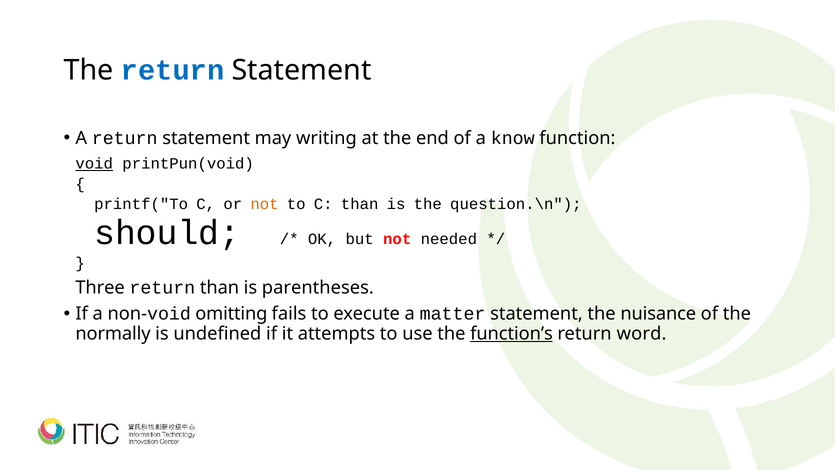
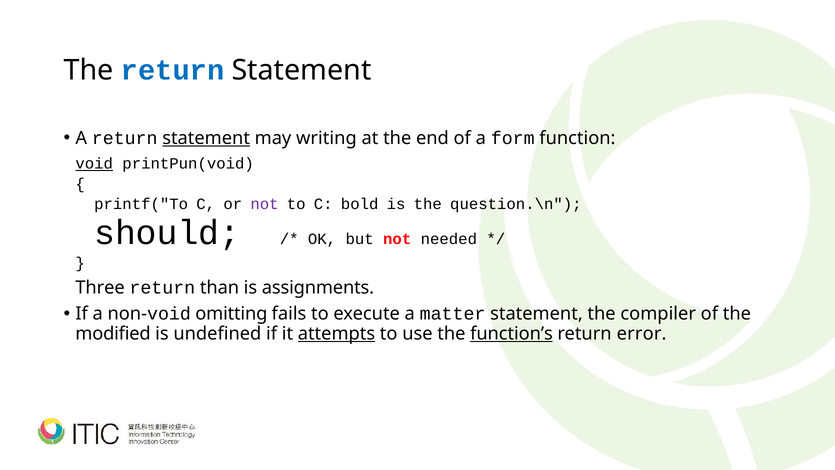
statement underline: none -> present (206, 138)
know: know -> form (513, 138)
not colour: orange -> purple (264, 204)
C than: than -> bold (360, 204)
parentheses: parentheses -> assignments (318, 287)
nuisance: nuisance -> compiler (658, 314)
normally: normally -> modified (113, 333)
attempts underline: none -> present (336, 333)
word: word -> error (642, 333)
